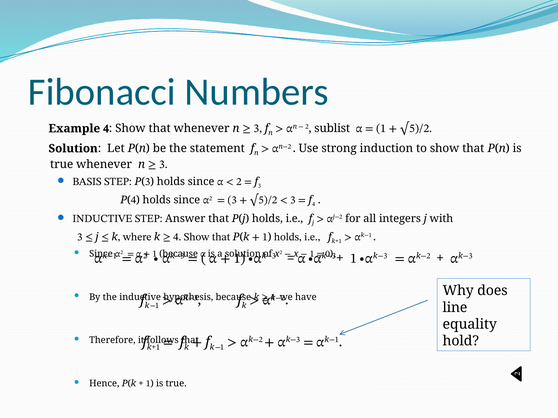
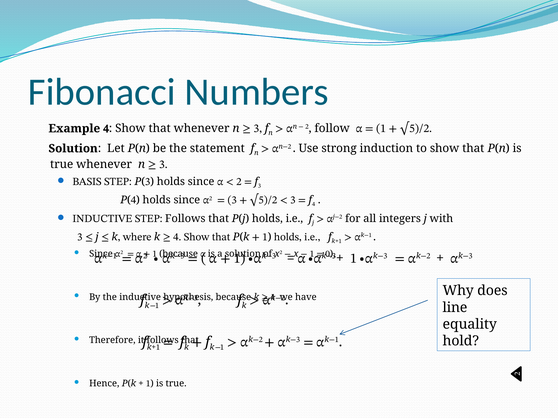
sublist: sublist -> follow (332, 129)
Answer: Answer -> Follows (185, 219)
